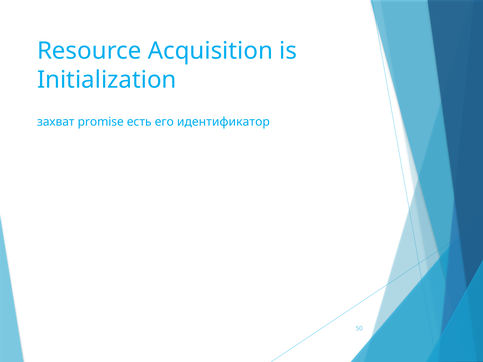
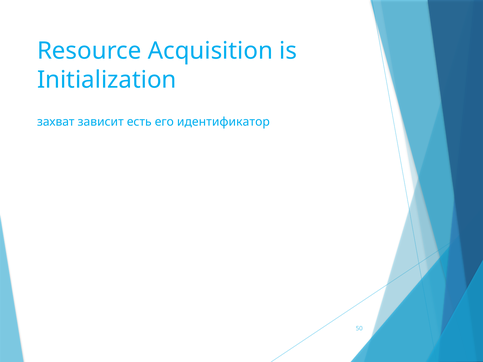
promise: promise -> зависит (101, 122)
